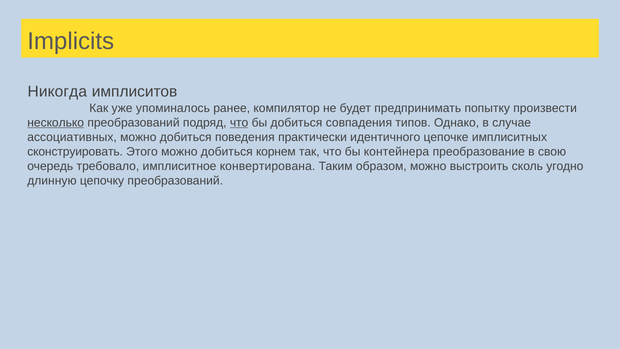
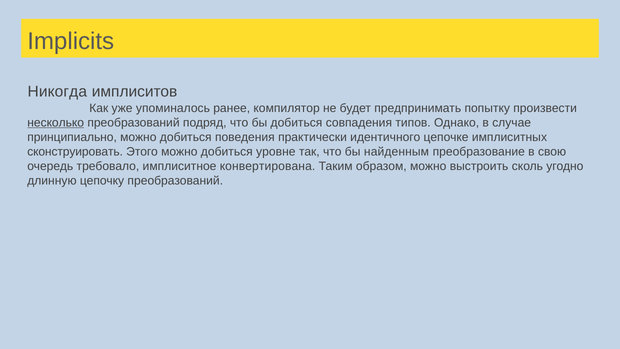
что underline: present -> none (239, 123)
ассоциативных: ассоциативных -> принципиально (72, 137)
корнем: корнем -> уровне (276, 151)
контейнера: контейнера -> найденным (397, 151)
